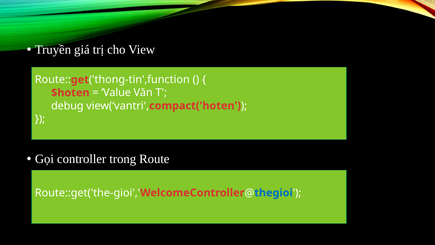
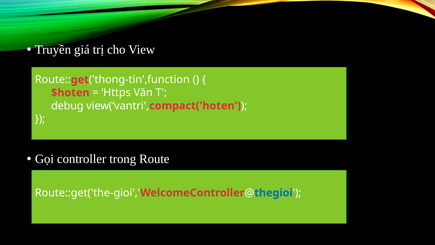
Value: Value -> Https (116, 93)
